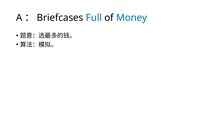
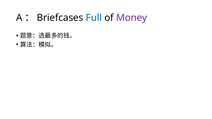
Money colour: blue -> purple (132, 18)
